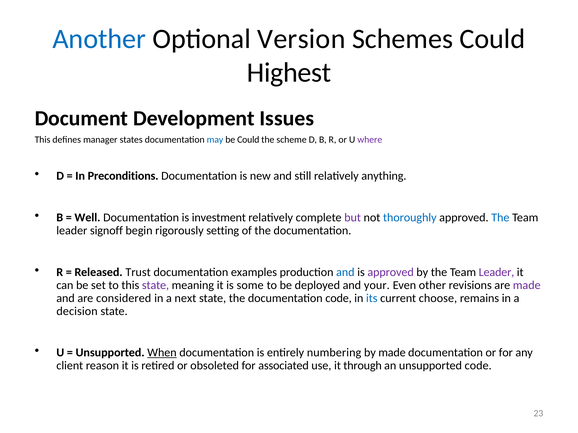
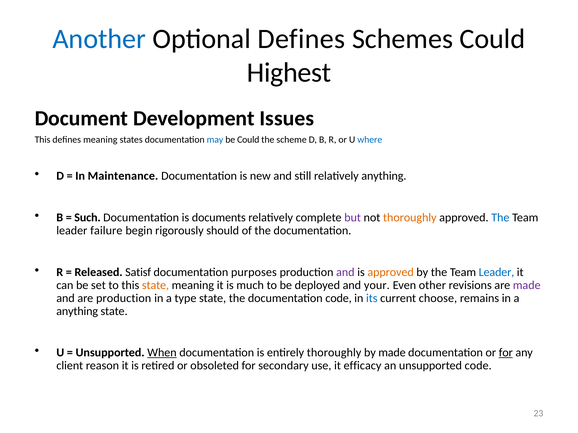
Optional Version: Version -> Defines (301, 39)
defines manager: manager -> meaning (100, 140)
where colour: purple -> blue (370, 140)
Preconditions: Preconditions -> Maintenance (123, 176)
Well: Well -> Such (88, 218)
investment: investment -> documents (219, 218)
thoroughly colour: blue -> orange (410, 218)
signoff: signoff -> failure (106, 231)
setting: setting -> should (223, 231)
Trust: Trust -> Satisf (138, 272)
examples: examples -> purposes (254, 272)
and colour: blue -> purple (345, 272)
approved colour: purple -> orange (391, 272)
Leader colour: purple -> blue (496, 272)
state colour: purple -> orange (155, 285)
some: some -> much (250, 285)
are considered: considered -> production (124, 298)
next: next -> type (185, 298)
decision: decision -> anything (77, 311)
entirely numbering: numbering -> thoroughly (334, 353)
for underline: none -> present (506, 353)
associated: associated -> secondary (283, 366)
through: through -> efficacy (362, 366)
